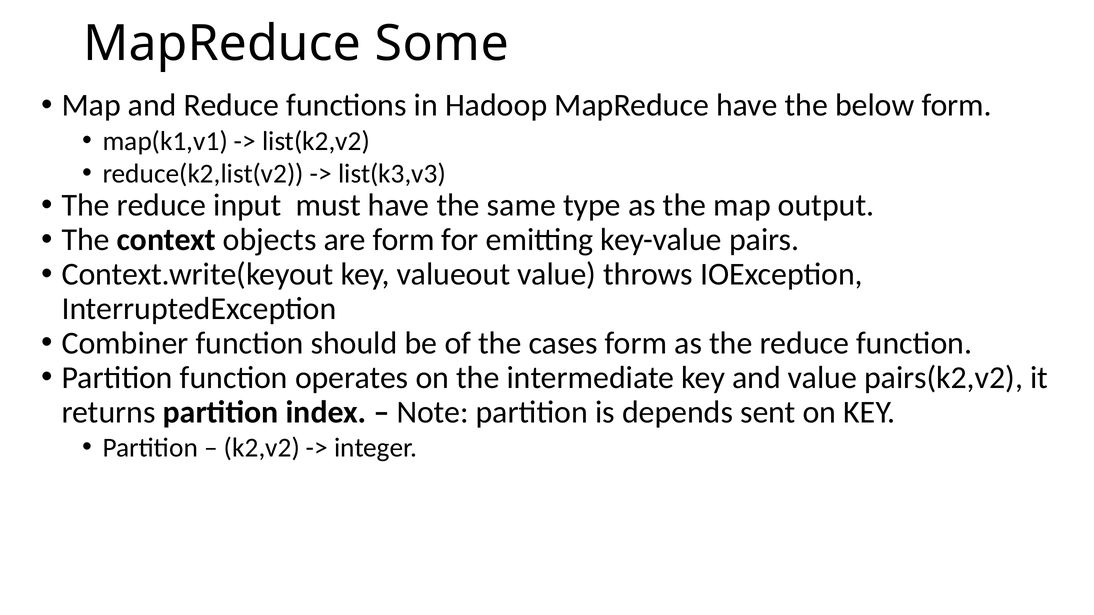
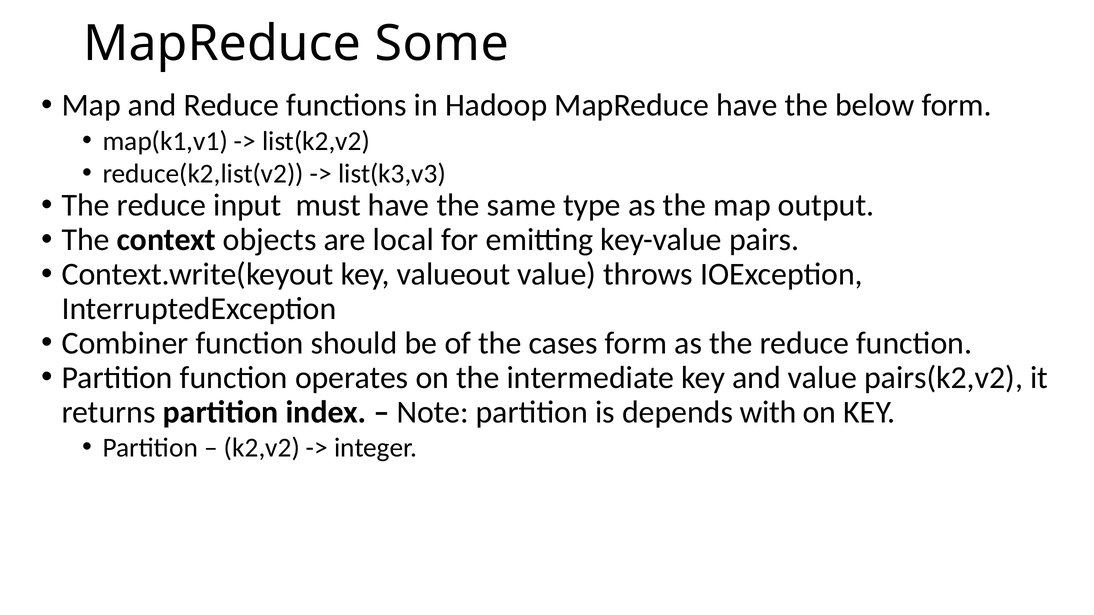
are form: form -> local (403, 240)
sent: sent -> with (768, 412)
